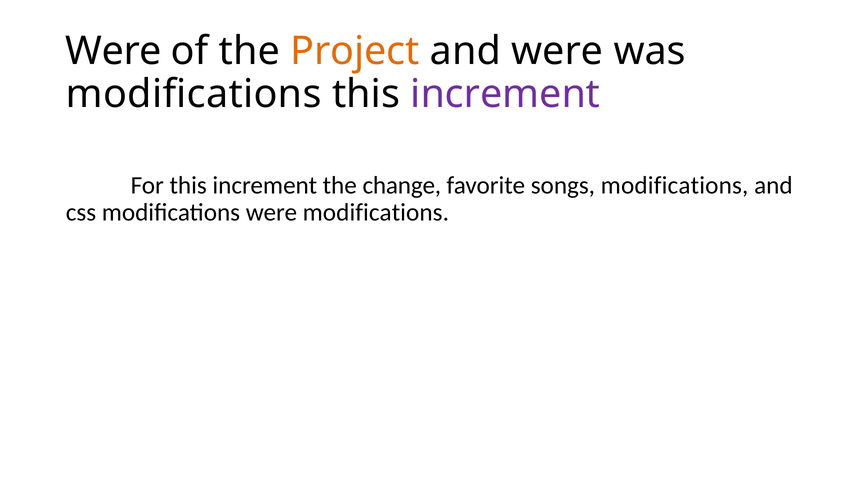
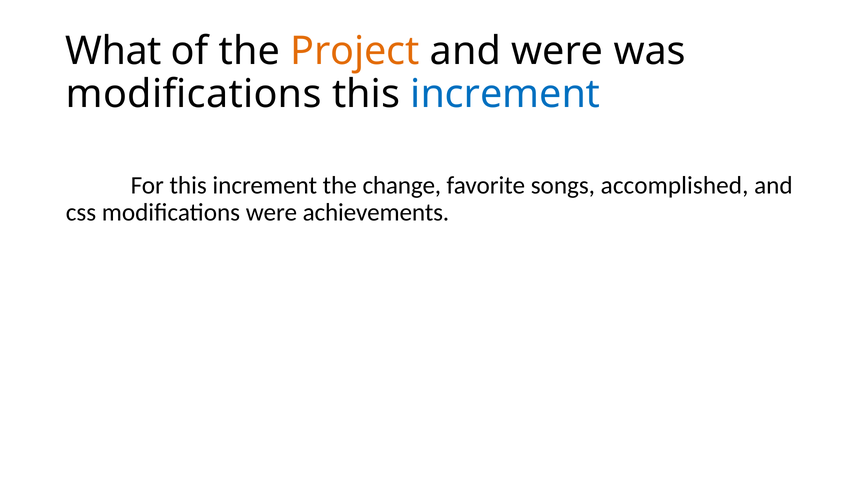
Were: Were -> What (113, 51)
increment colour: purple -> blue (505, 94)
songs modifications: modifications -> accomplished (675, 185)
were modifications: modifications -> achievements (376, 213)
